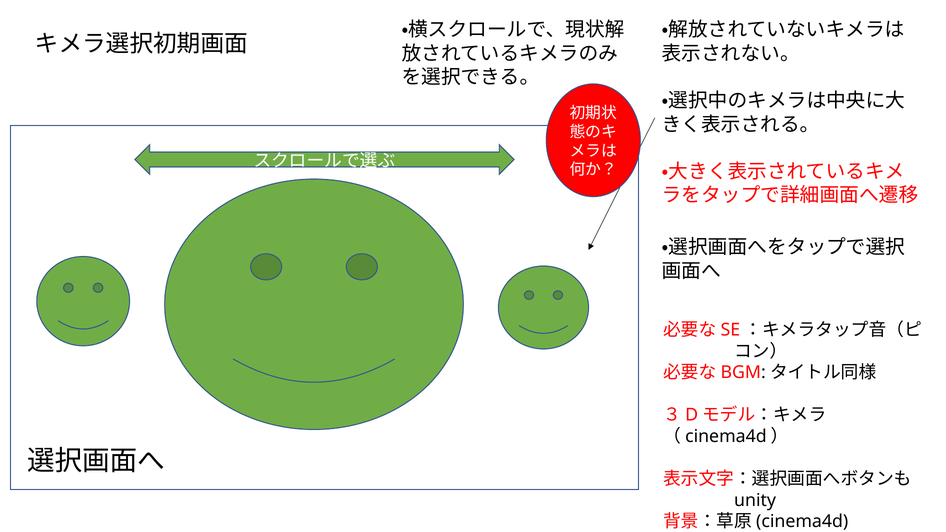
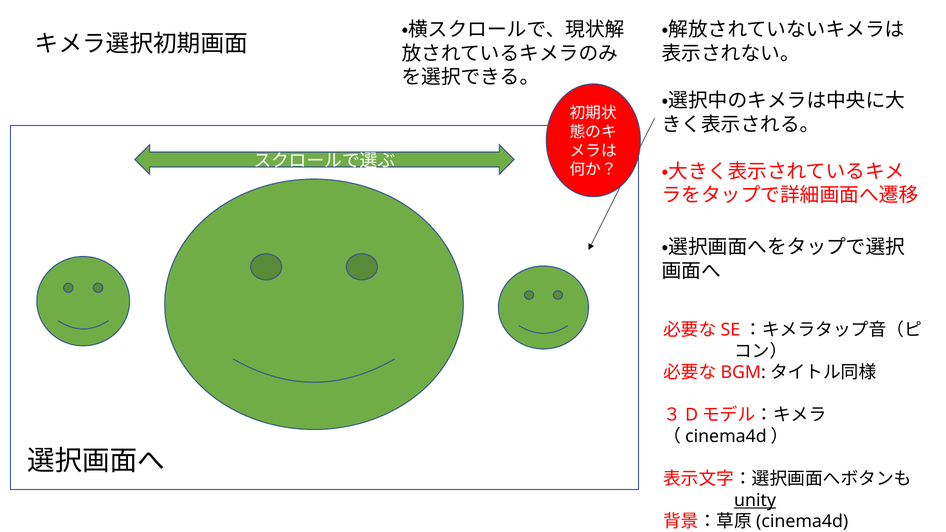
unity underline: none -> present (755, 500)
